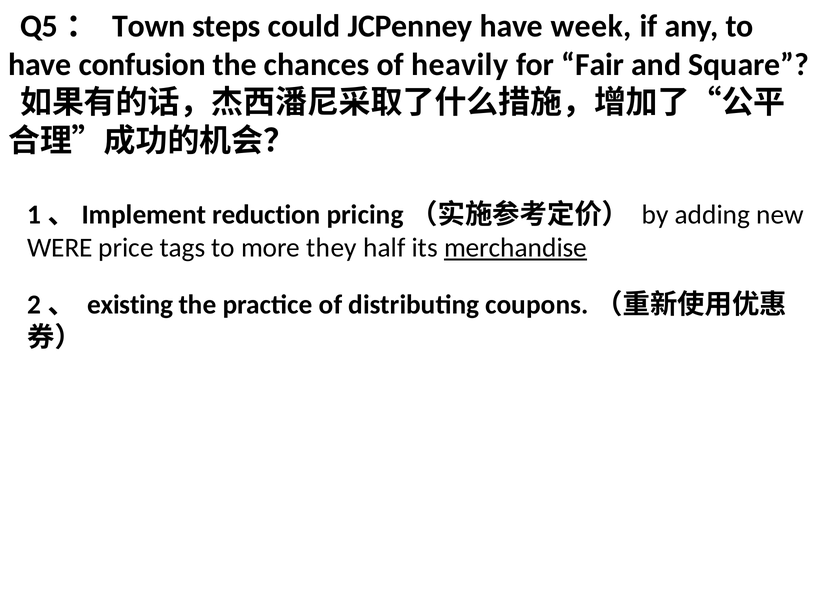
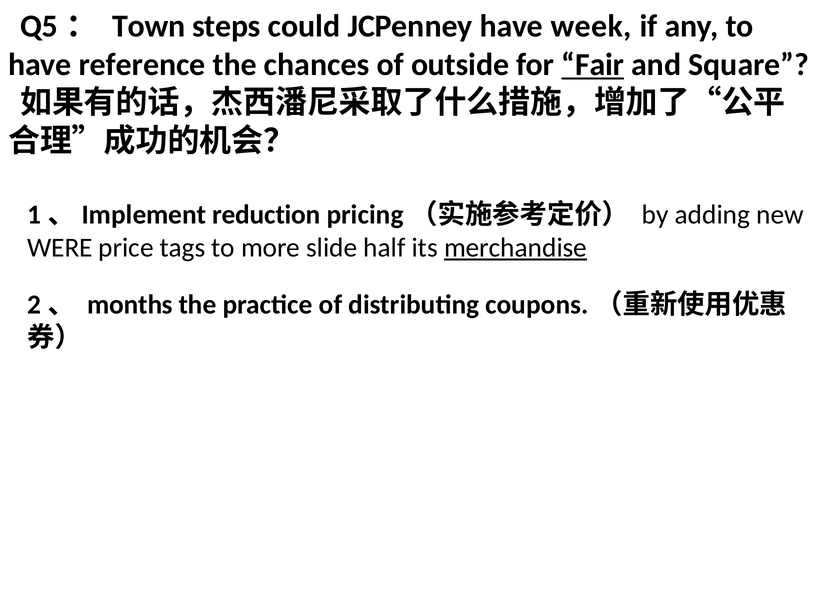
confusion: confusion -> reference (142, 65)
heavily: heavily -> outside (460, 65)
Fair underline: none -> present (593, 65)
they: they -> slide (332, 248)
existing: existing -> months (130, 305)
